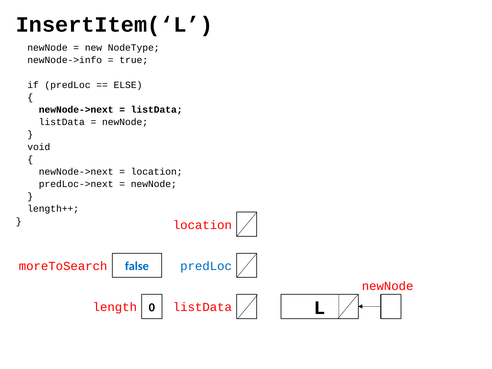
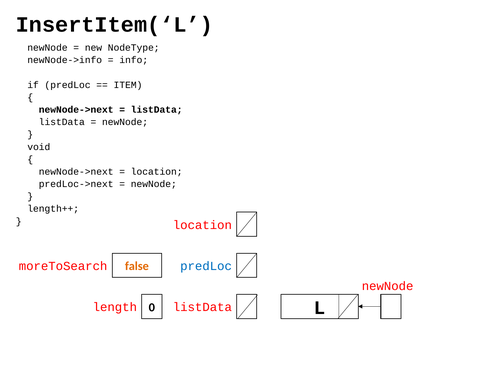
true: true -> info (134, 60)
ELSE: ELSE -> ITEM (128, 85)
false colour: blue -> orange (137, 266)
